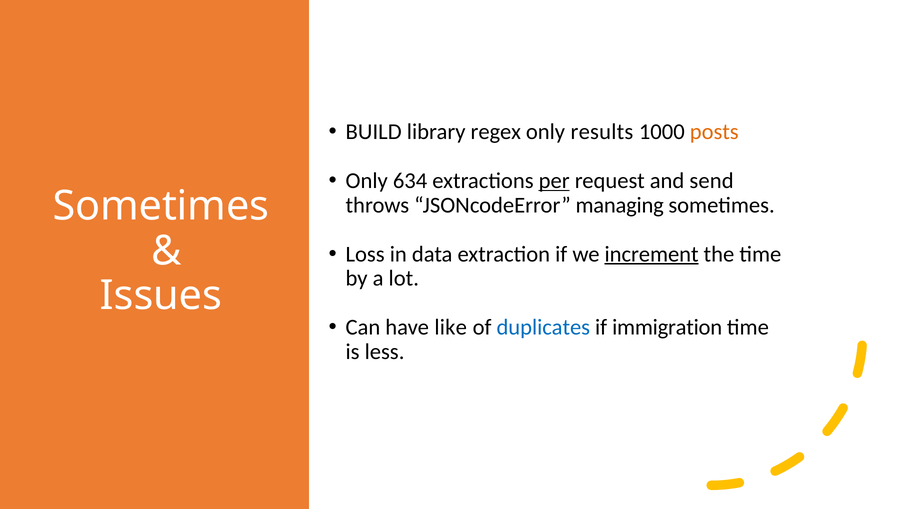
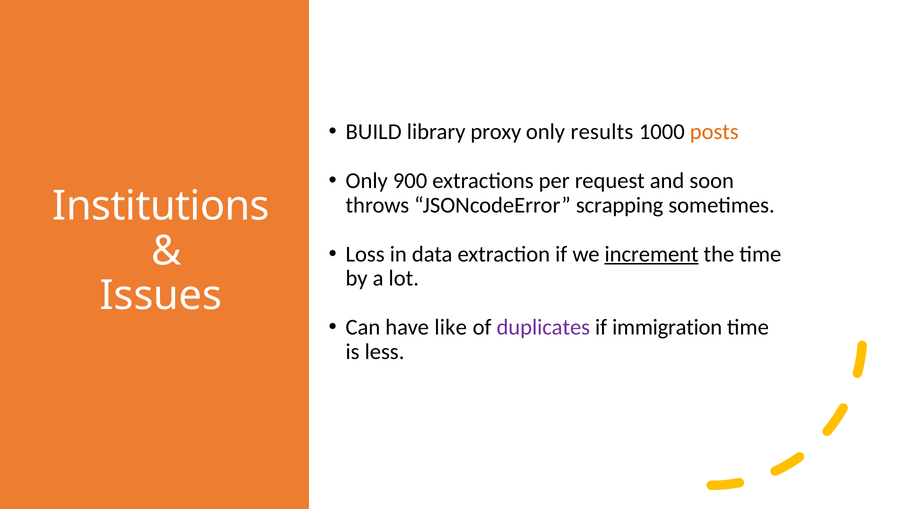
regex: regex -> proxy (496, 132)
634: 634 -> 900 (410, 181)
per underline: present -> none (554, 181)
send: send -> soon (712, 181)
Sometimes: Sometimes -> Institutions (161, 206)
managing: managing -> scrapping (620, 205)
duplicates colour: blue -> purple (543, 327)
